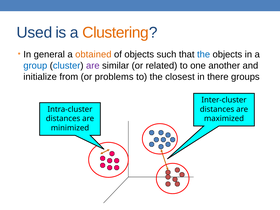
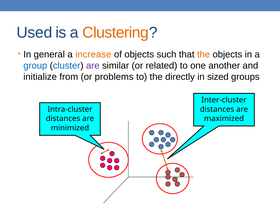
obtained: obtained -> increase (93, 54)
the colour: blue -> orange (204, 54)
closest: closest -> directly (180, 77)
there: there -> sized (218, 77)
